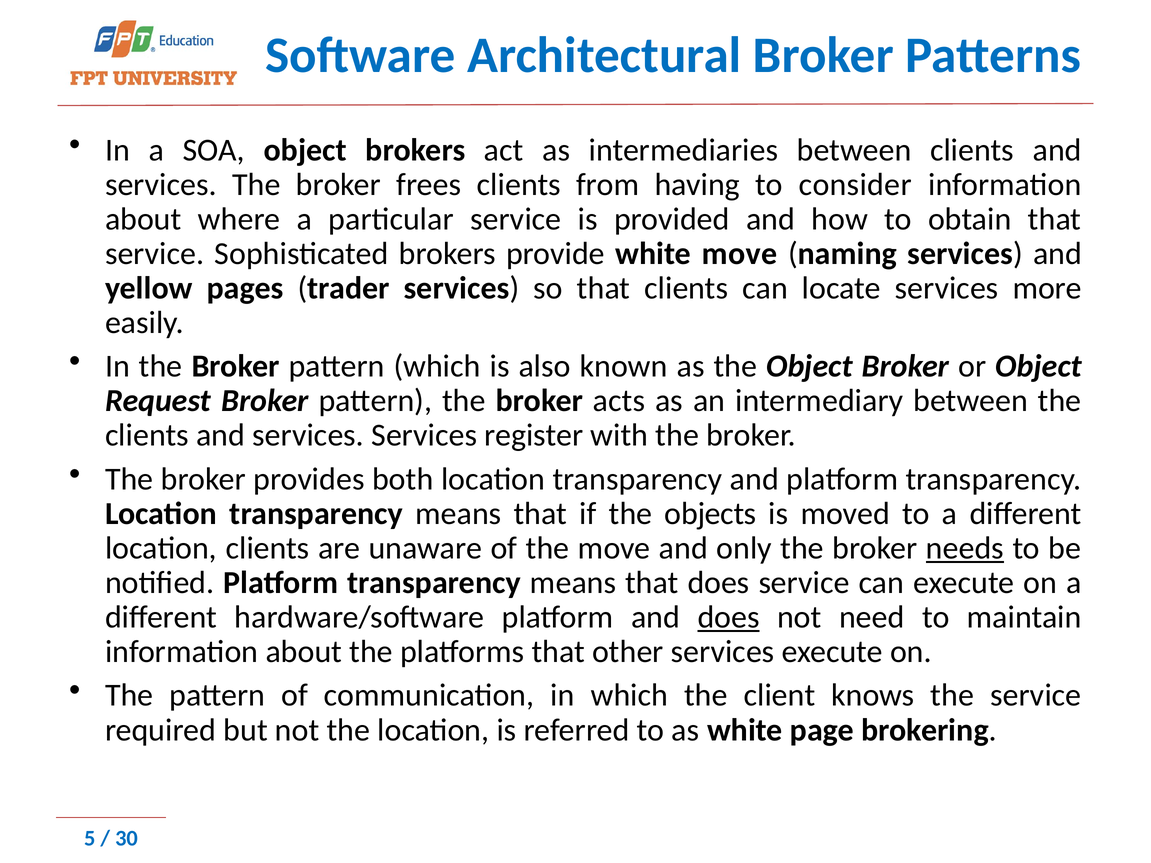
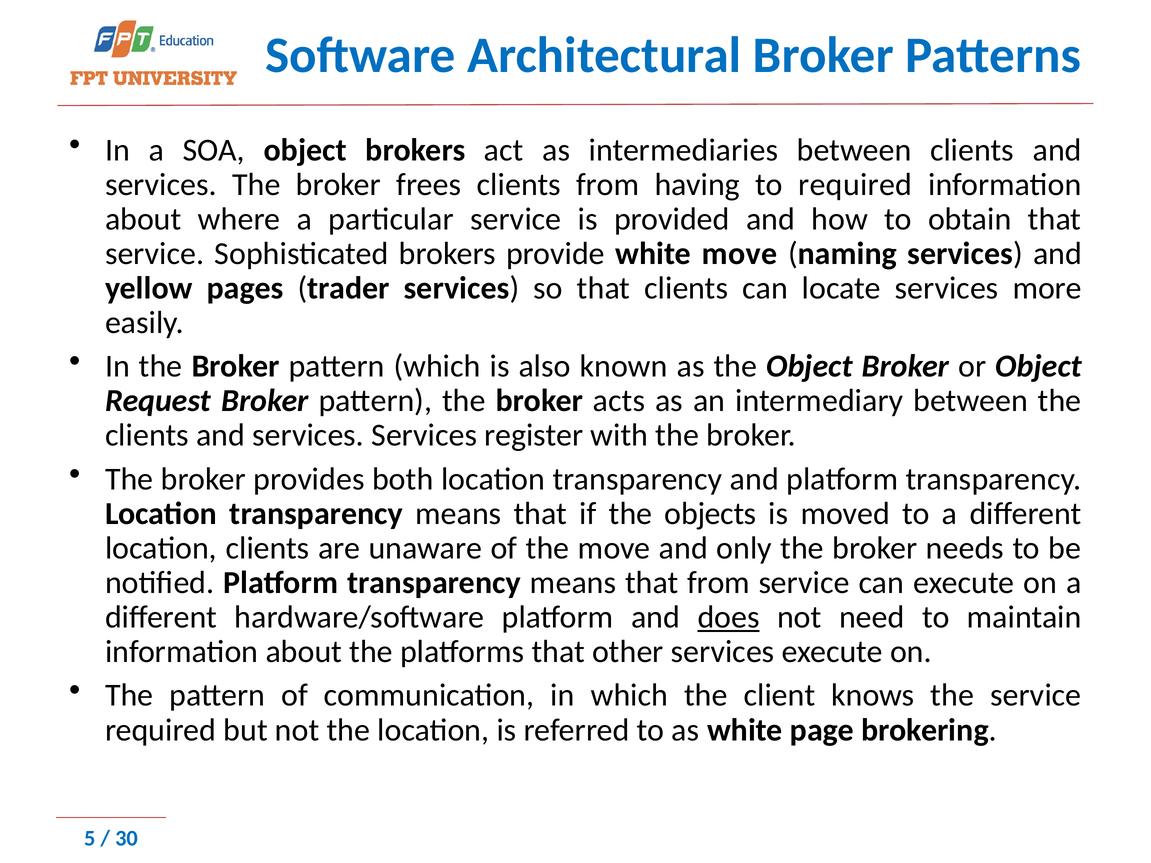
to consider: consider -> required (855, 185)
needs underline: present -> none (965, 548)
that does: does -> from (719, 583)
